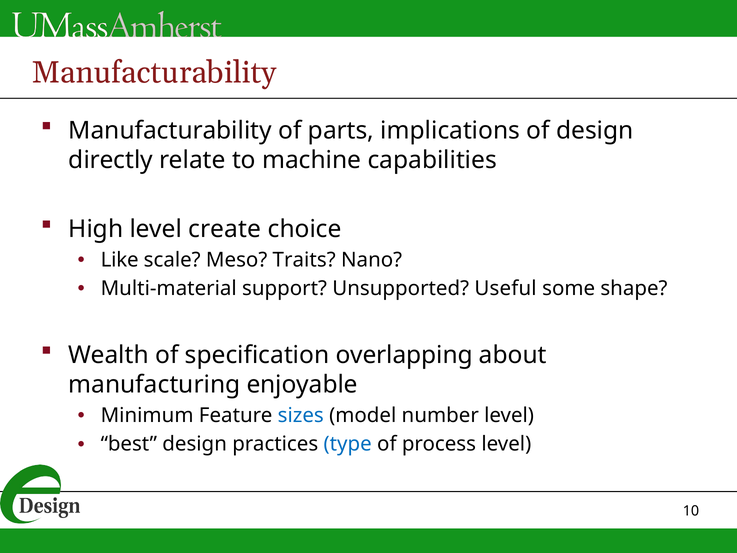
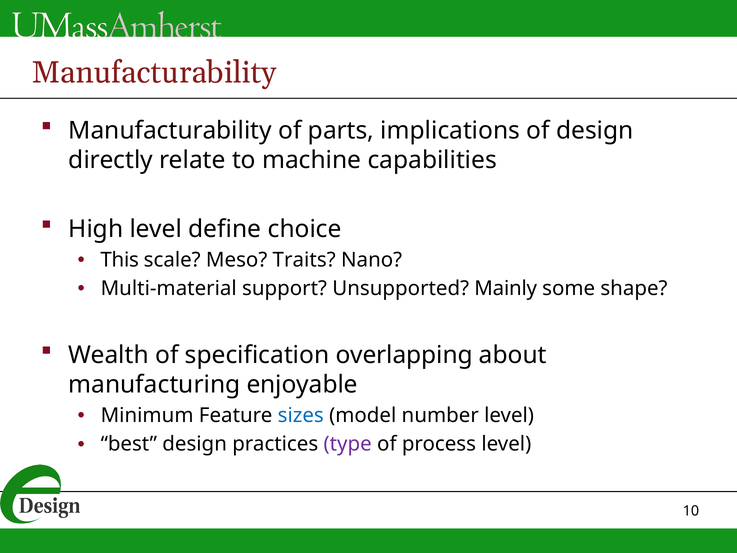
create: create -> define (225, 229)
Like: Like -> This (120, 260)
Useful: Useful -> Mainly (506, 288)
type colour: blue -> purple (348, 444)
